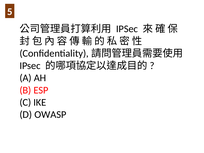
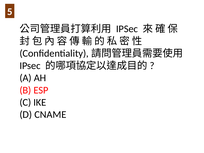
OWASP: OWASP -> CNAME (50, 115)
